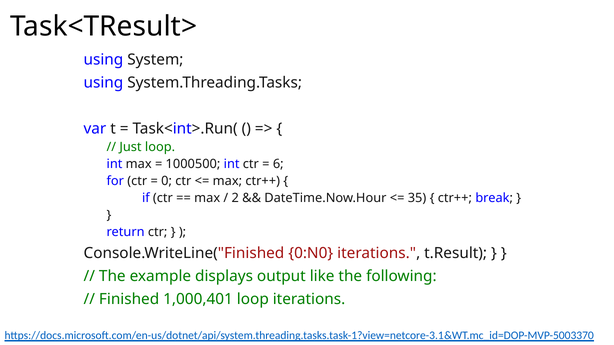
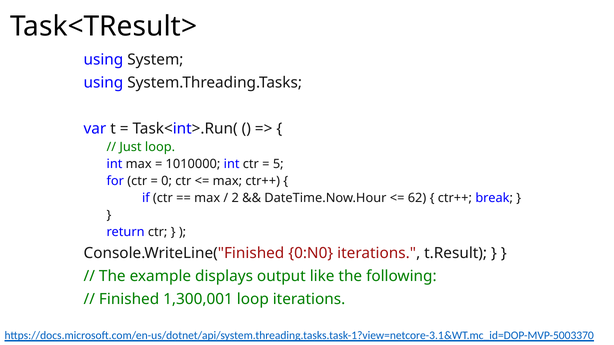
1000500: 1000500 -> 1010000 (193, 164)
6: 6 -> 5 (278, 164)
35: 35 -> 62 (417, 198)
1,000,401: 1,000,401 -> 1,300,001 (198, 300)
